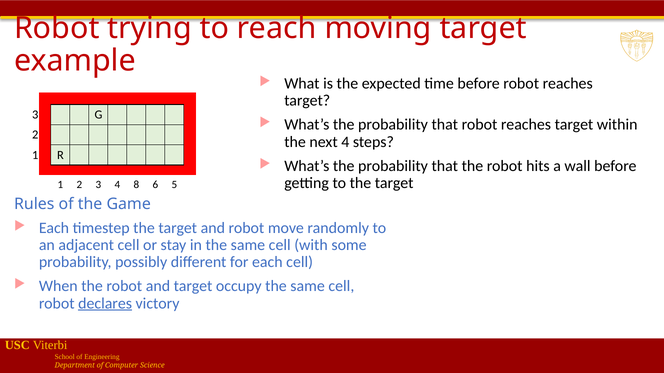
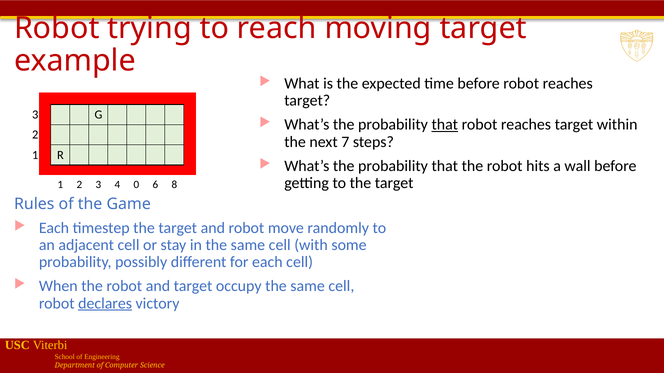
that underline: none -> present (445, 125)
next 4: 4 -> 7 (345, 142)
8: 8 -> 0 (136, 185)
5: 5 -> 8 (174, 185)
